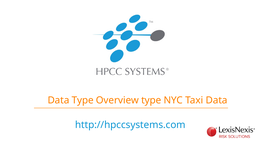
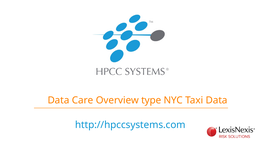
Data Type: Type -> Care (83, 101)
